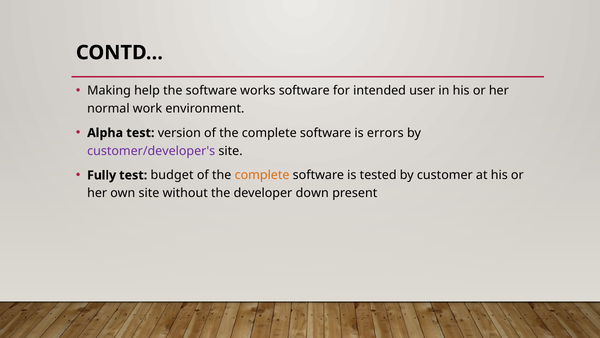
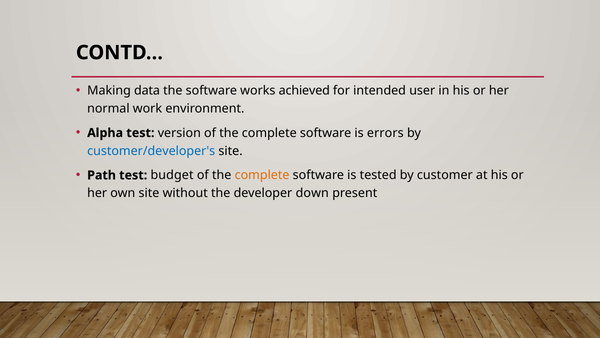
help: help -> data (147, 90)
works software: software -> achieved (304, 90)
customer/developer's colour: purple -> blue (151, 151)
Fully: Fully -> Path (102, 175)
